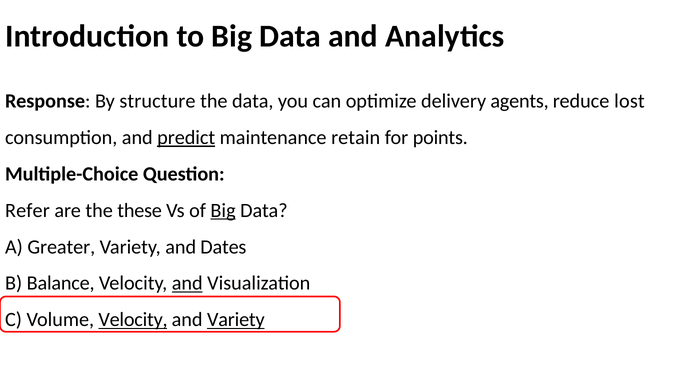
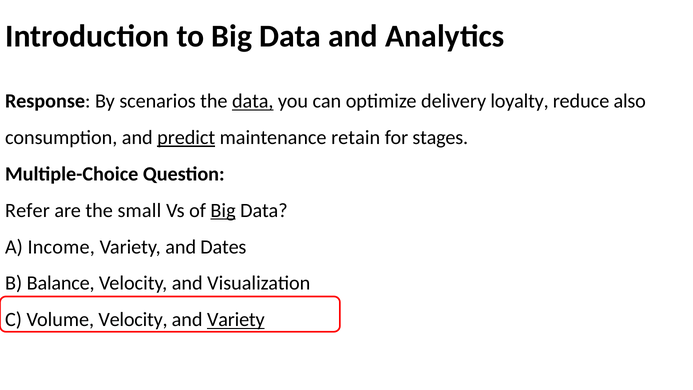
structure: structure -> scenarios (158, 101)
data underline: none -> present (253, 101)
agents: agents -> loyalty (520, 101)
lost: lost -> also (630, 101)
points: points -> stages (440, 138)
these: these -> small (139, 210)
Greater: Greater -> Income (61, 247)
and underline: present -> none (187, 283)
Velocity underline: present -> none (133, 320)
